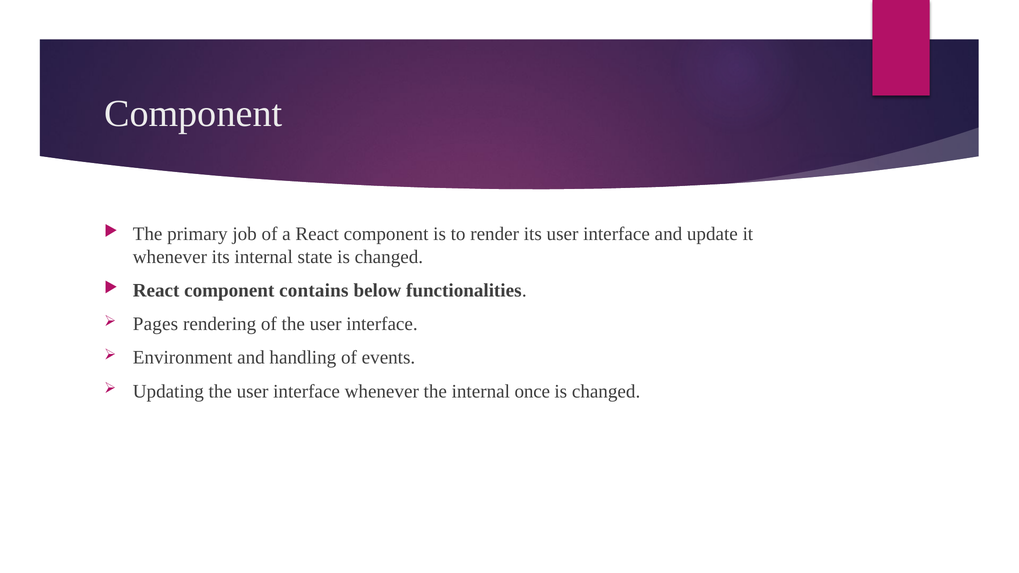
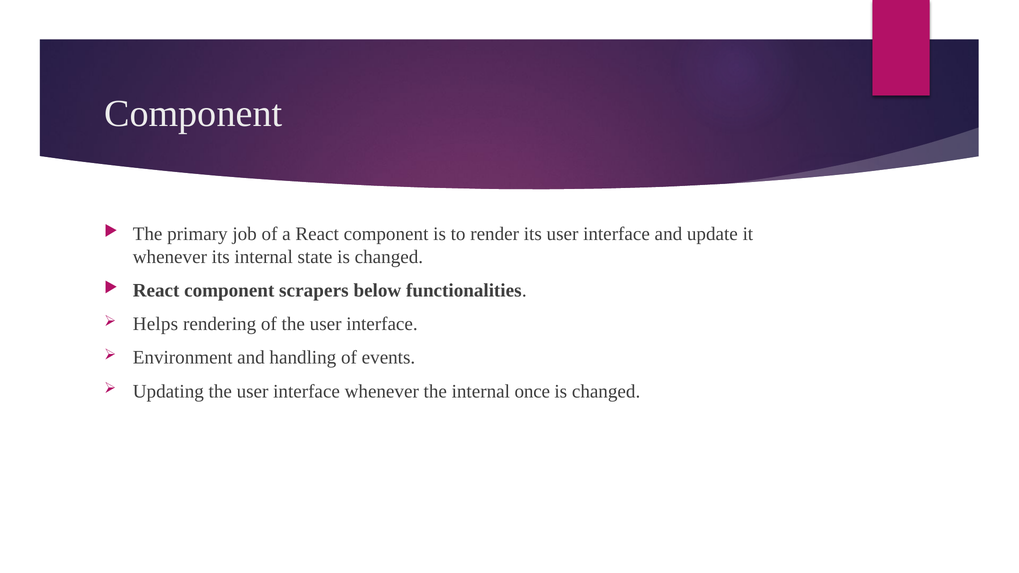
contains: contains -> scrapers (314, 291)
Pages: Pages -> Helps (155, 324)
